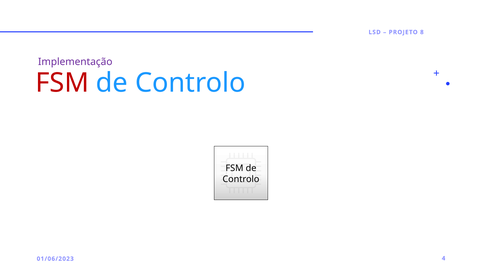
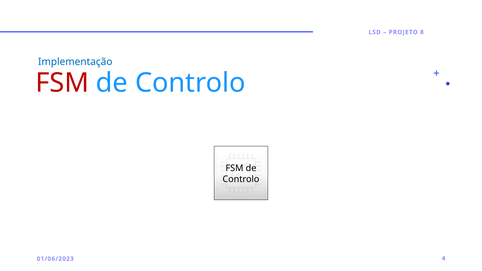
Implementação colour: purple -> blue (75, 62)
